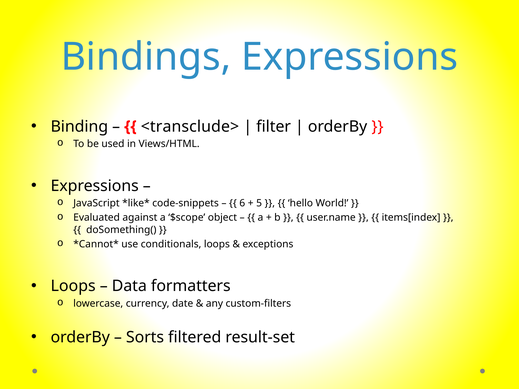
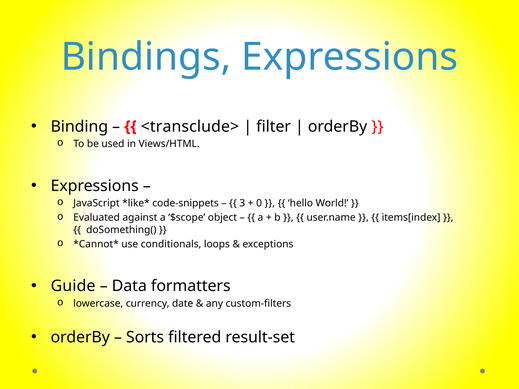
6: 6 -> 3 (242, 203)
5: 5 -> 0 (259, 203)
Loops: Loops -> Guide (73, 286)
